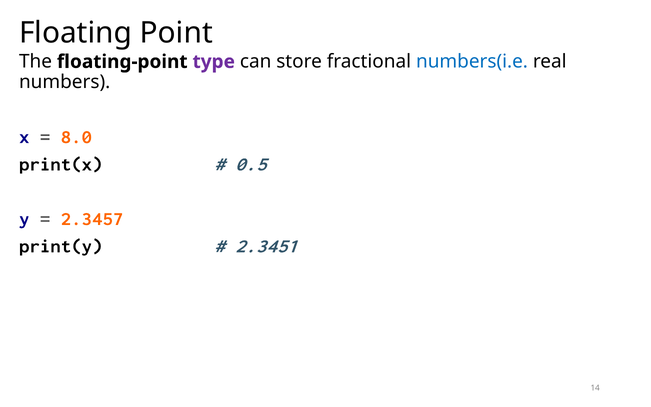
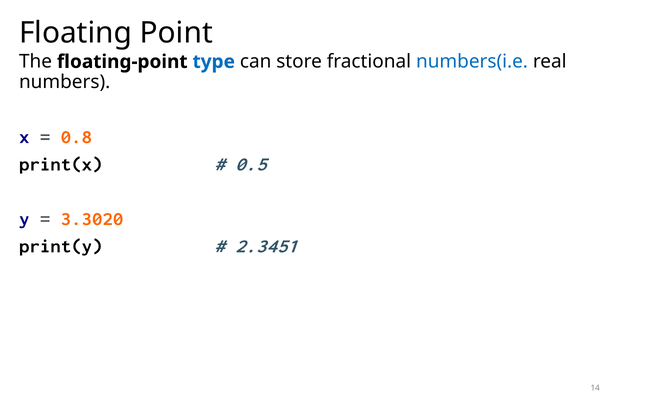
type colour: purple -> blue (214, 62)
8.0: 8.0 -> 0.8 (76, 137)
2.3457: 2.3457 -> 3.3020 (92, 219)
